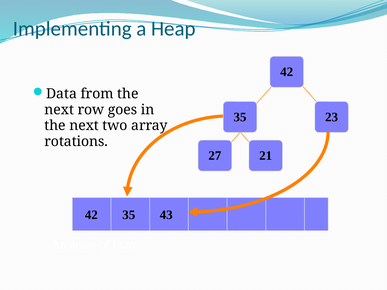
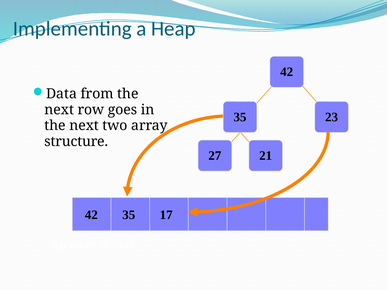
rotations: rotations -> structure (76, 142)
43: 43 -> 17 (166, 215)
